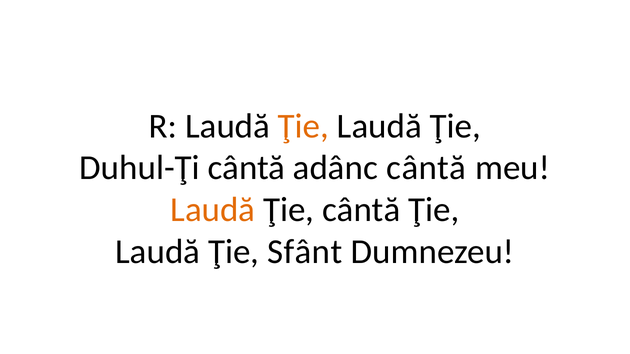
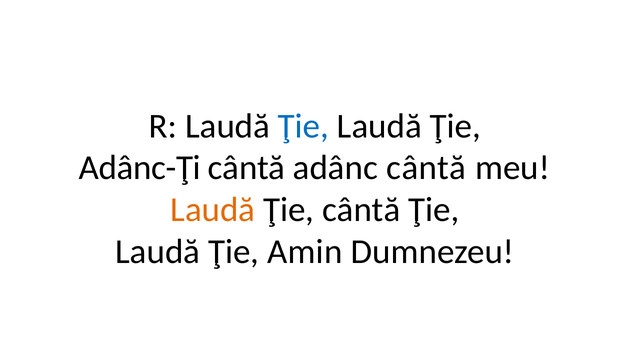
Ţie colour: orange -> blue (303, 126)
Duhul-Ţi: Duhul-Ţi -> Adânc-Ţi (140, 168)
Sfânt: Sfânt -> Amin (305, 252)
